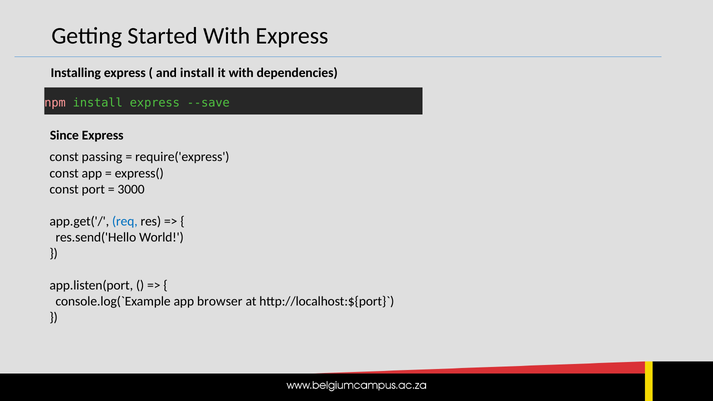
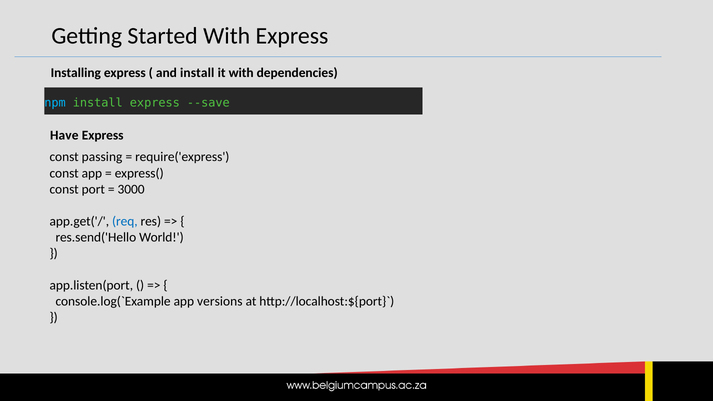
npm colour: pink -> light blue (55, 103)
Since: Since -> Have (64, 135)
browser: browser -> versions (220, 301)
